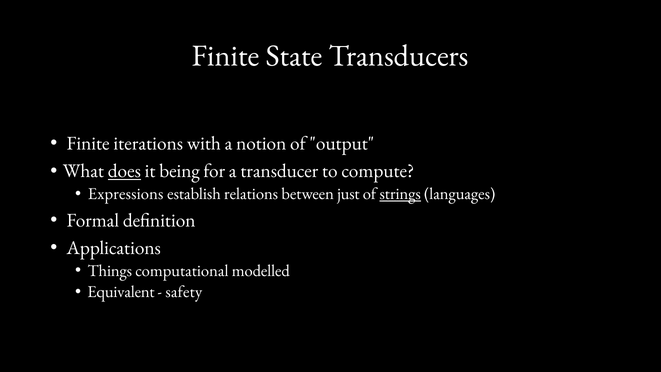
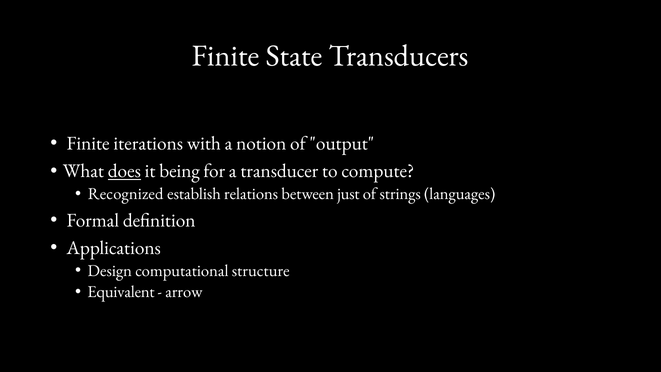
Expressions: Expressions -> Recognized (126, 194)
strings underline: present -> none (400, 194)
Things: Things -> Design (110, 271)
modelled: modelled -> structure (261, 271)
safety: safety -> arrow (184, 292)
